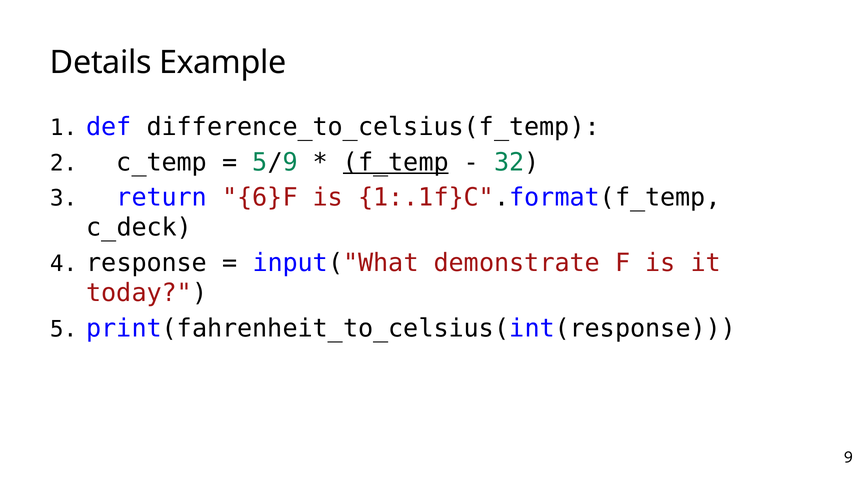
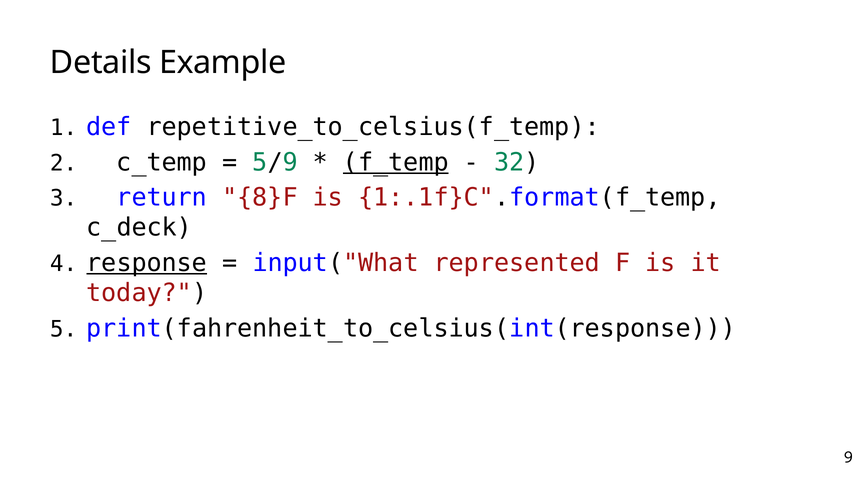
difference_to_celsius(f_temp: difference_to_celsius(f_temp -> repetitive_to_celsius(f_temp (373, 127)
6}F: 6}F -> 8}F (260, 197)
response underline: none -> present (147, 263)
demonstrate: demonstrate -> represented (517, 263)
